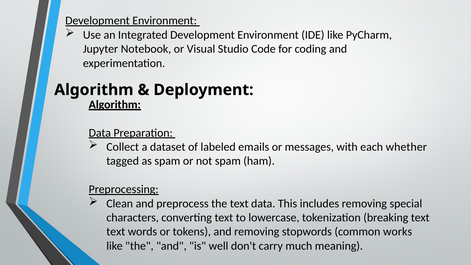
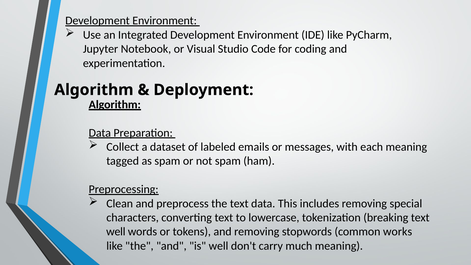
each whether: whether -> meaning (406, 147)
text: text -> well (116, 232)
